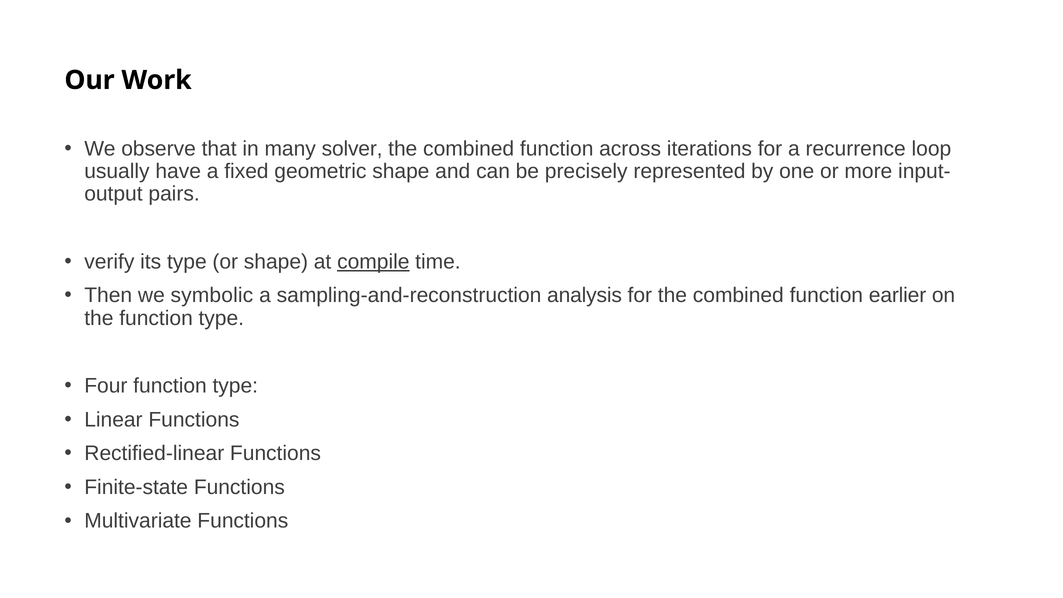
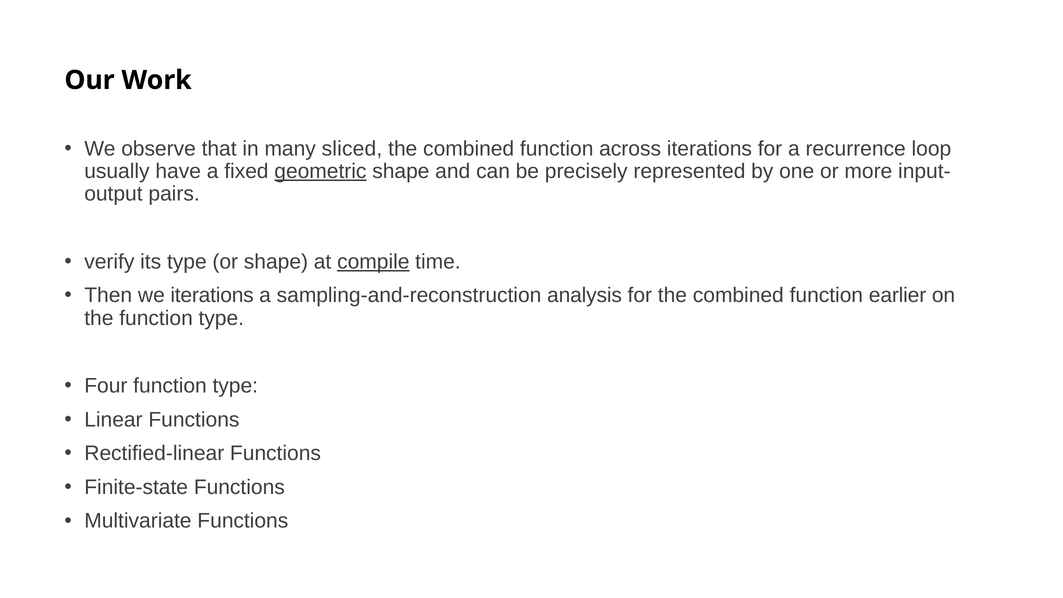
solver: solver -> sliced (352, 149)
geometric underline: none -> present (320, 171)
we symbolic: symbolic -> iterations (212, 295)
